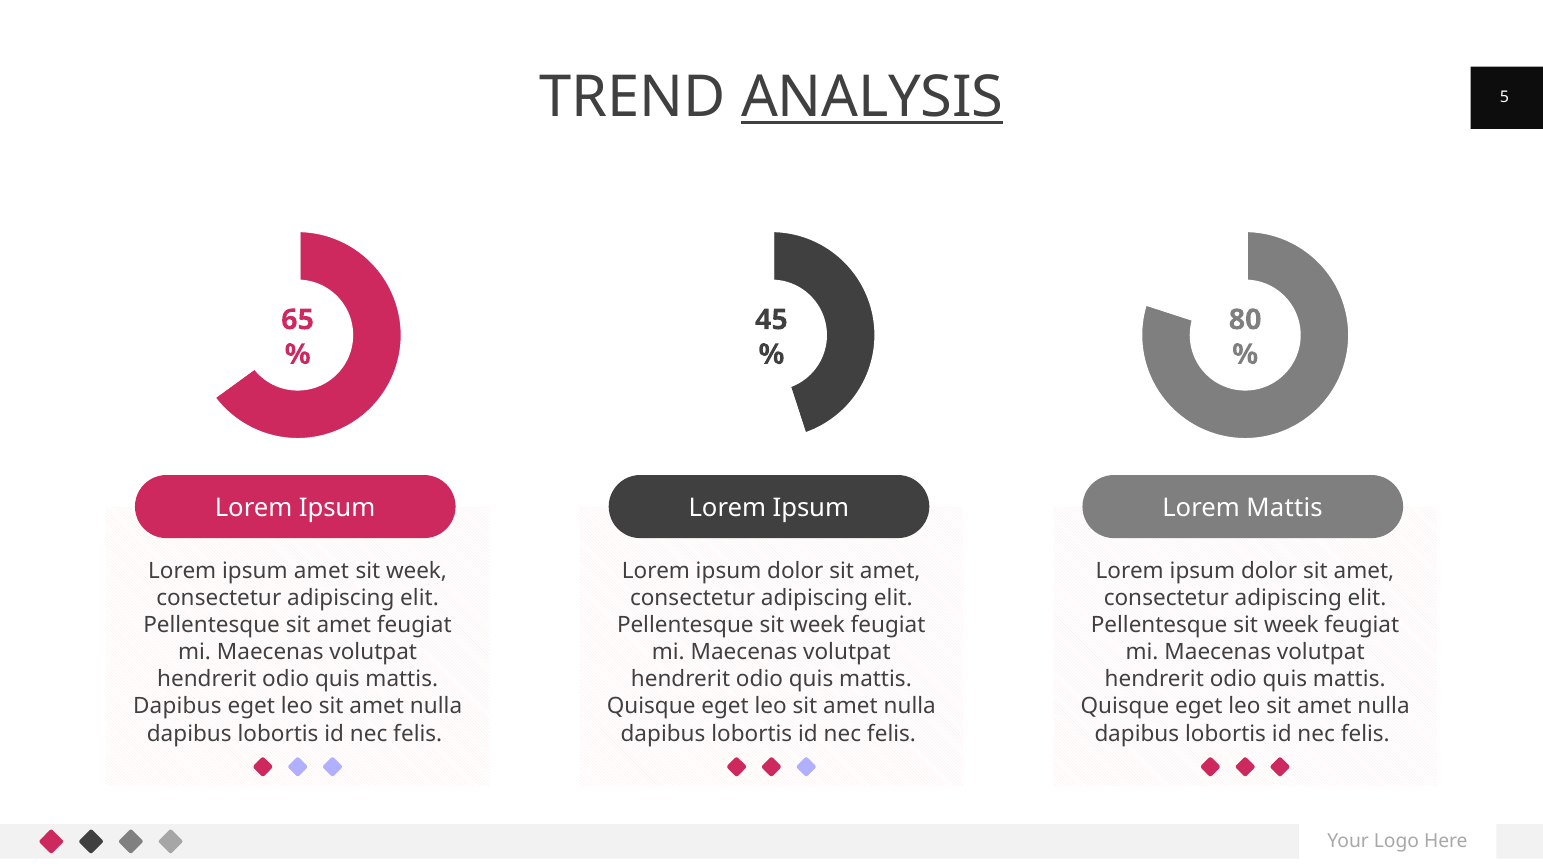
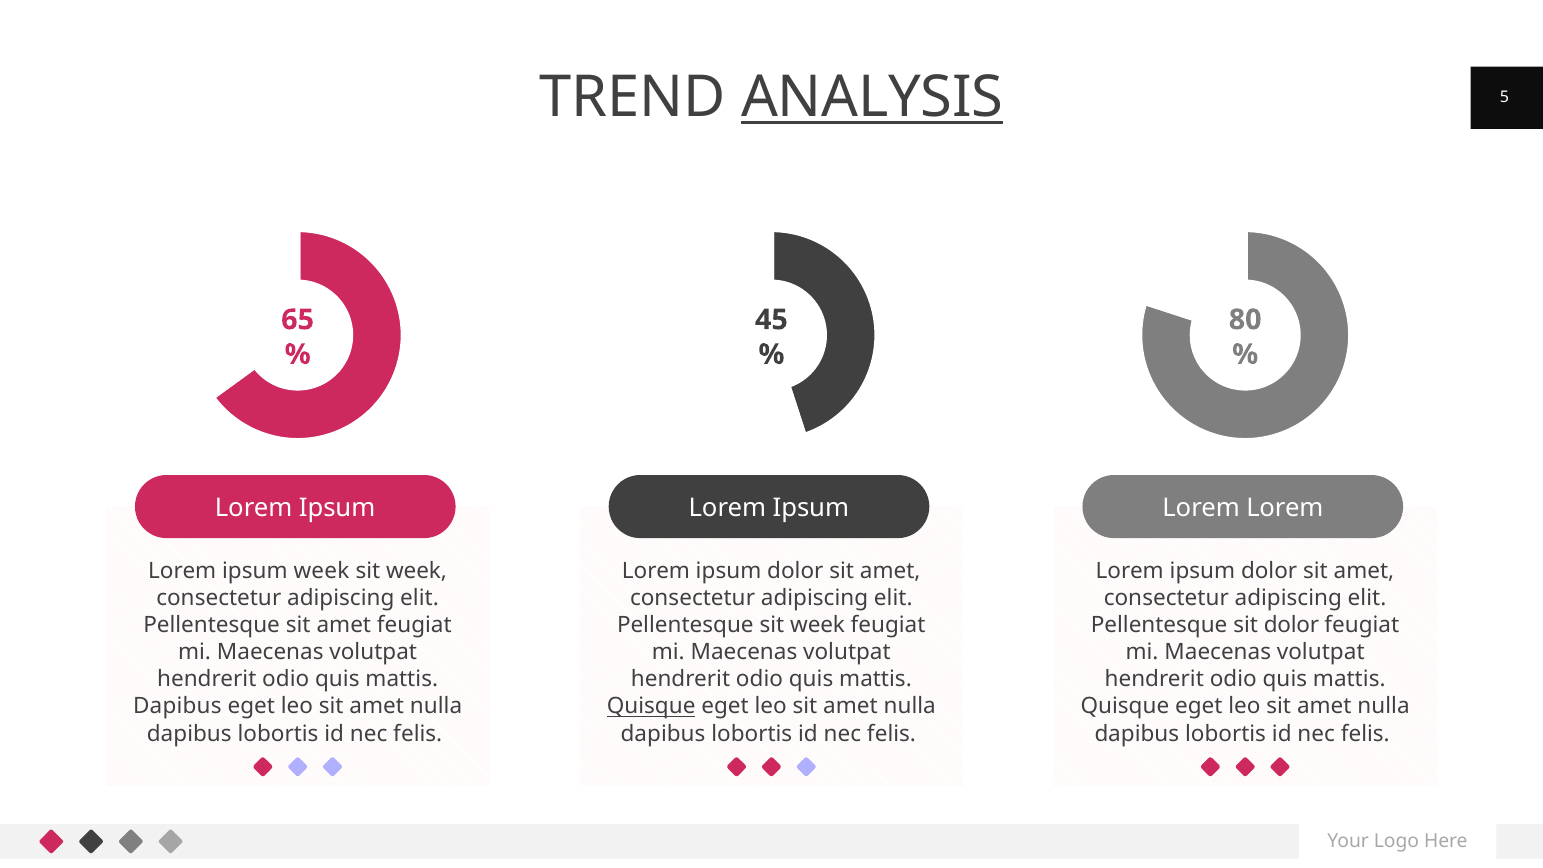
Mattis: Mattis -> Lorem (1285, 508)
ipsum amet: amet -> week (321, 571)
week: week -> dolor (1291, 625)
Quisque underline: none -> present (651, 707)
